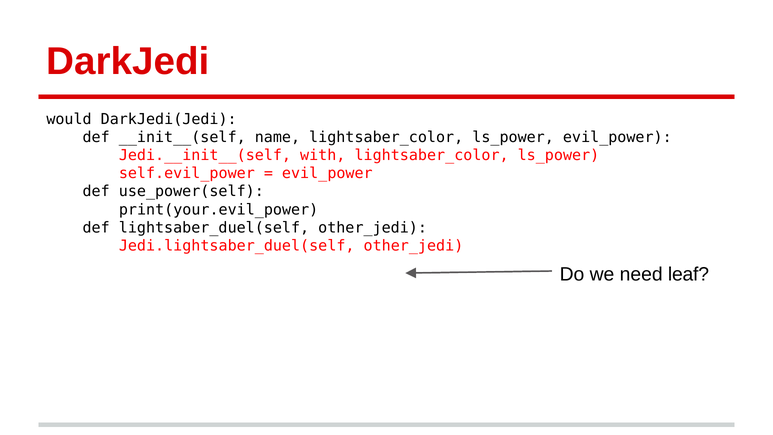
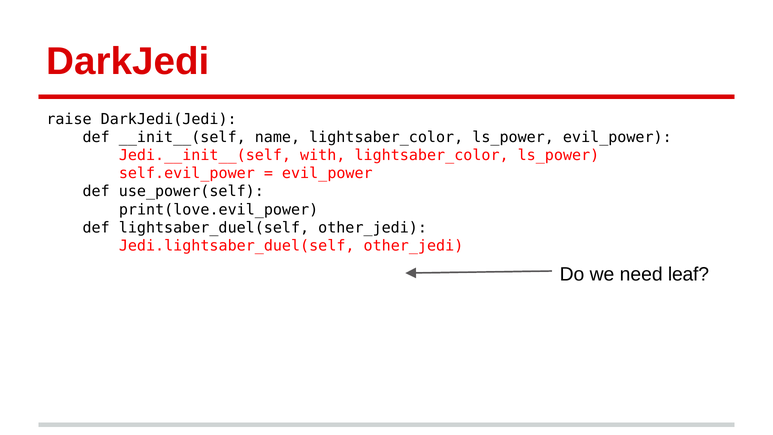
would: would -> raise (69, 119)
print(your.evil_power: print(your.evil_power -> print(love.evil_power (219, 210)
